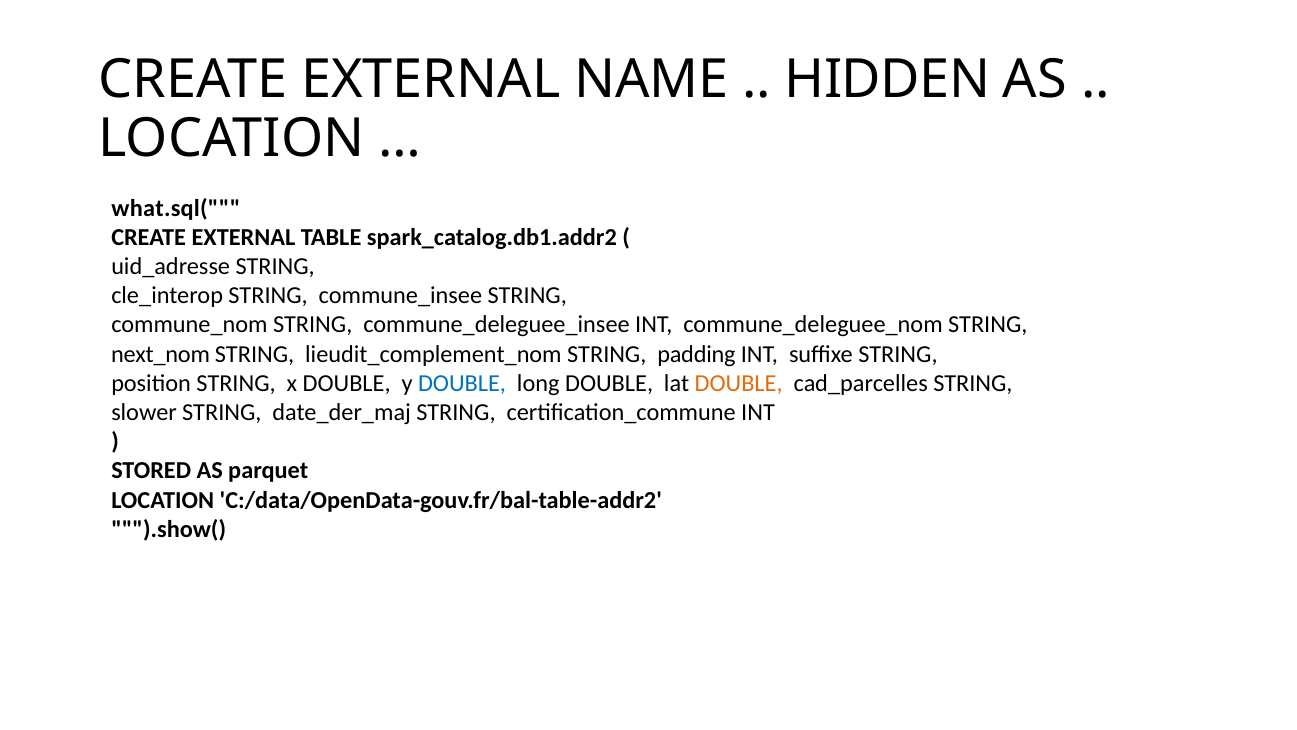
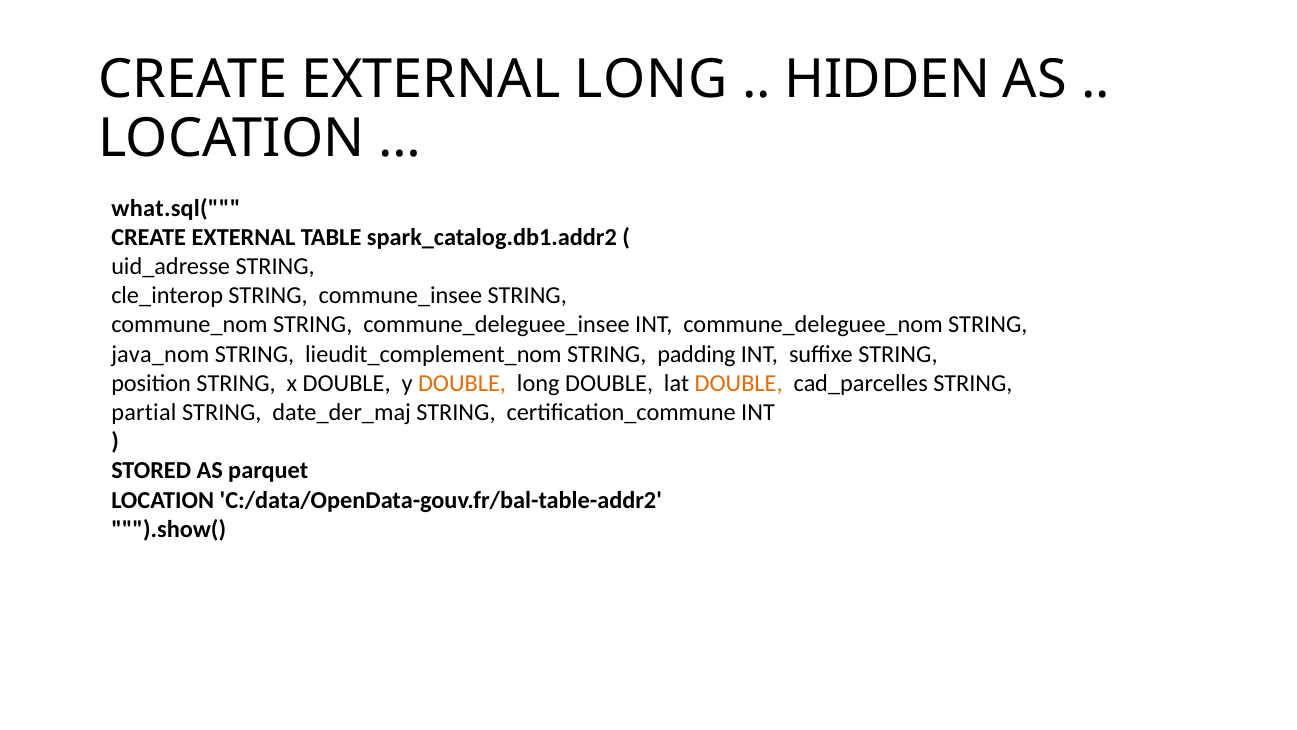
EXTERNAL NAME: NAME -> LONG (651, 80)
next_nom: next_nom -> java_nom (160, 354)
DOUBLE colour: blue -> orange (462, 383)
slower: slower -> partial (144, 412)
